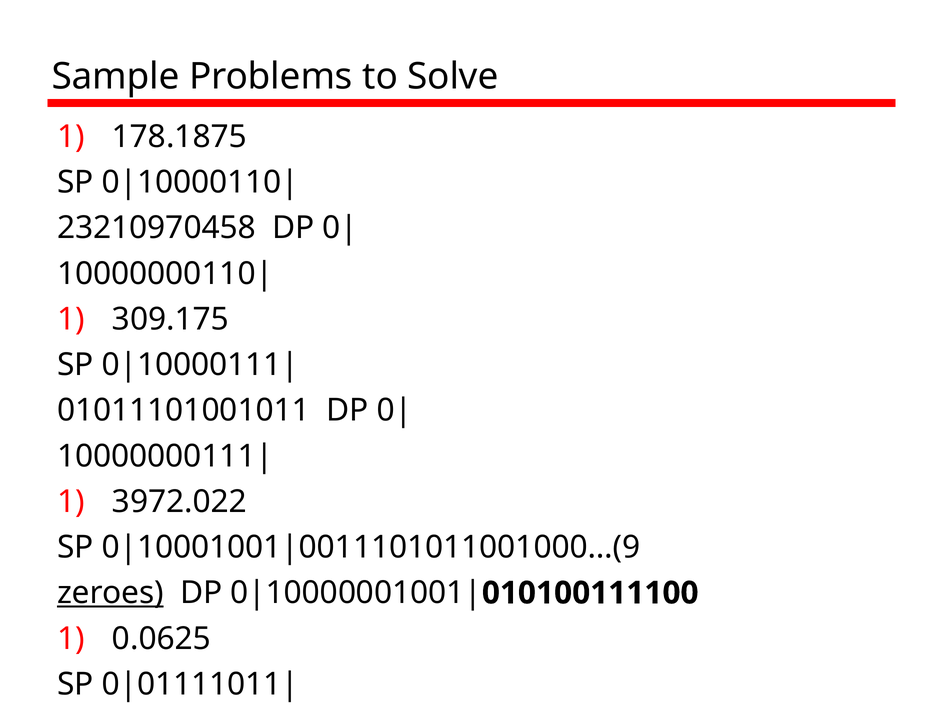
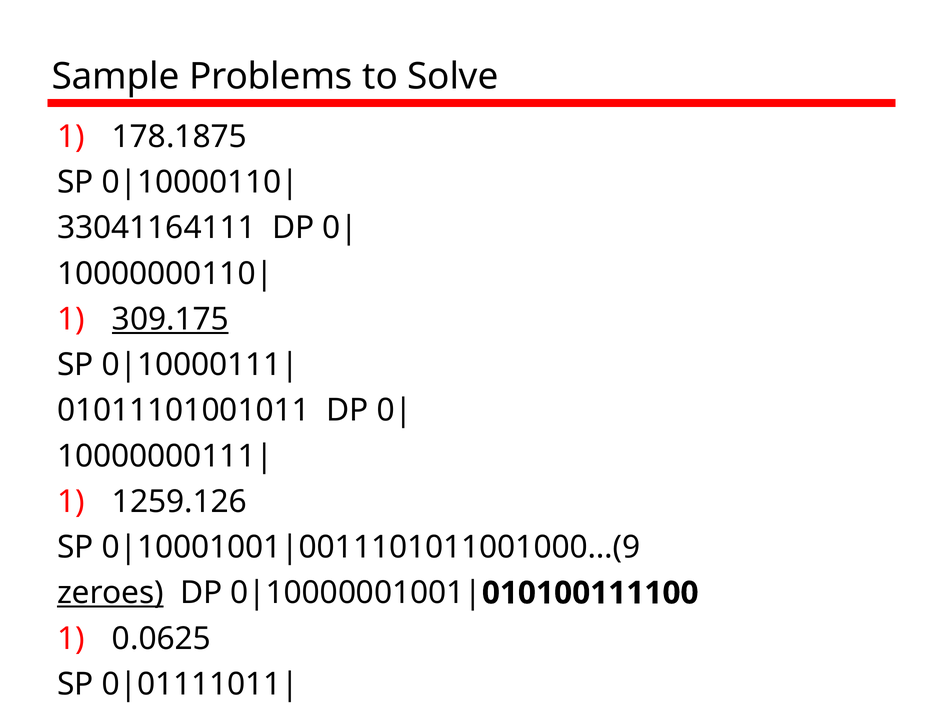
23210970458: 23210970458 -> 33041164111 (156, 228)
309.175 underline: none -> present (170, 319)
3972.022: 3972.022 -> 1259.126 (179, 502)
